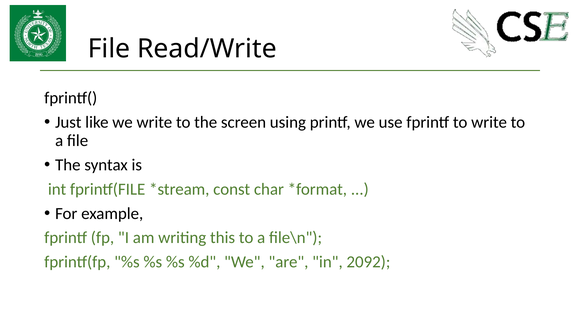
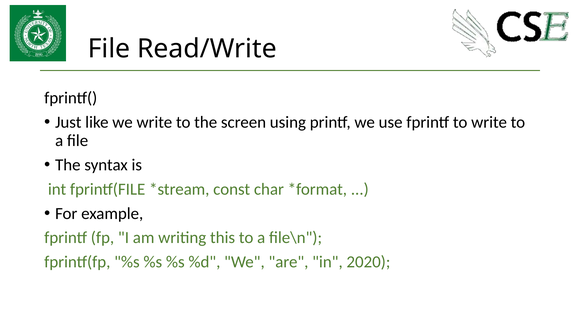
2092: 2092 -> 2020 (368, 262)
